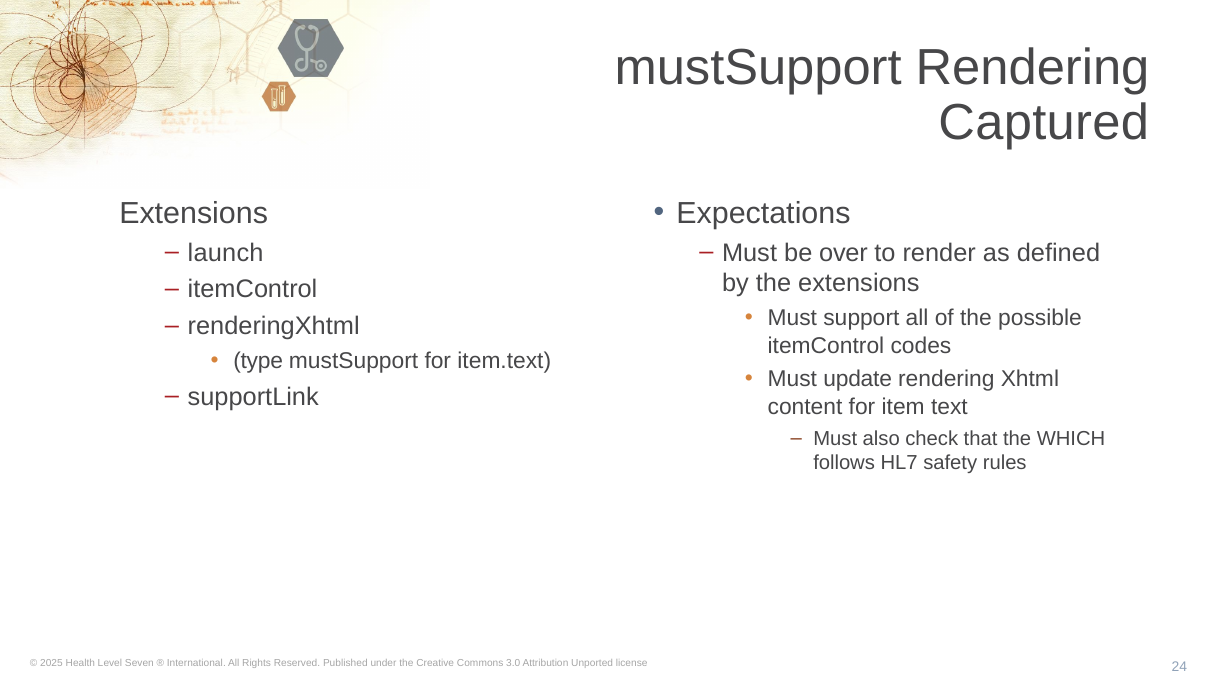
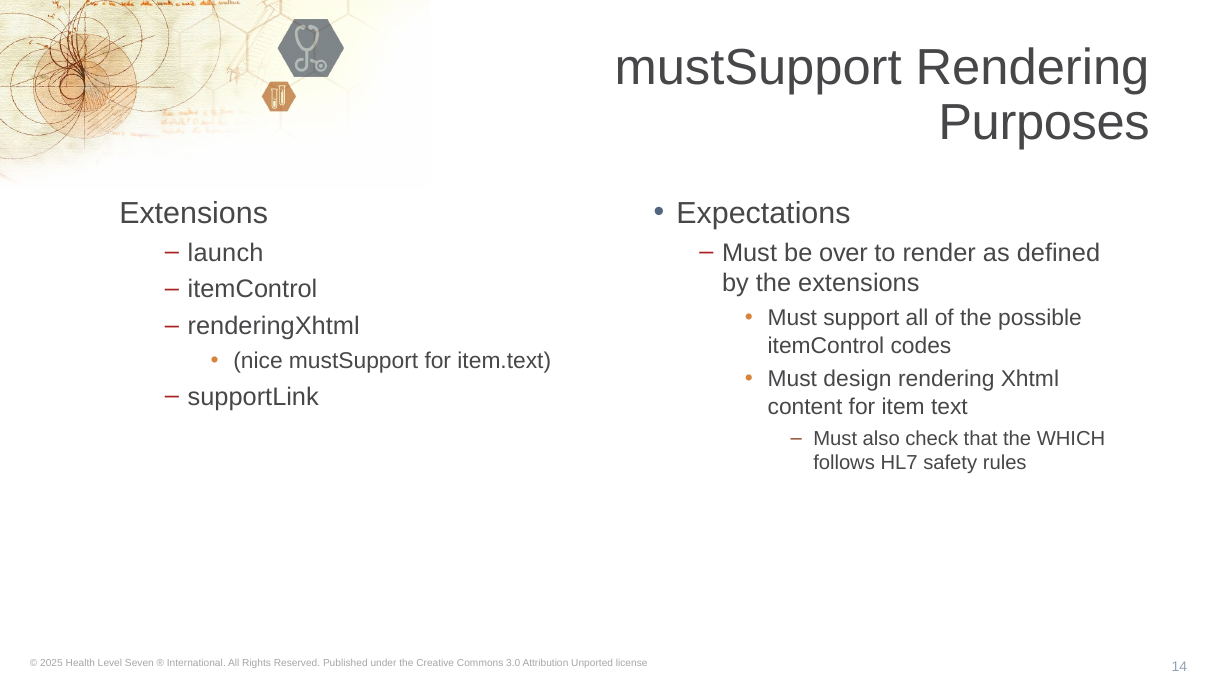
Captured: Captured -> Purposes (1044, 123)
type: type -> nice (258, 362)
update: update -> design (857, 380)
24: 24 -> 14 (1179, 667)
